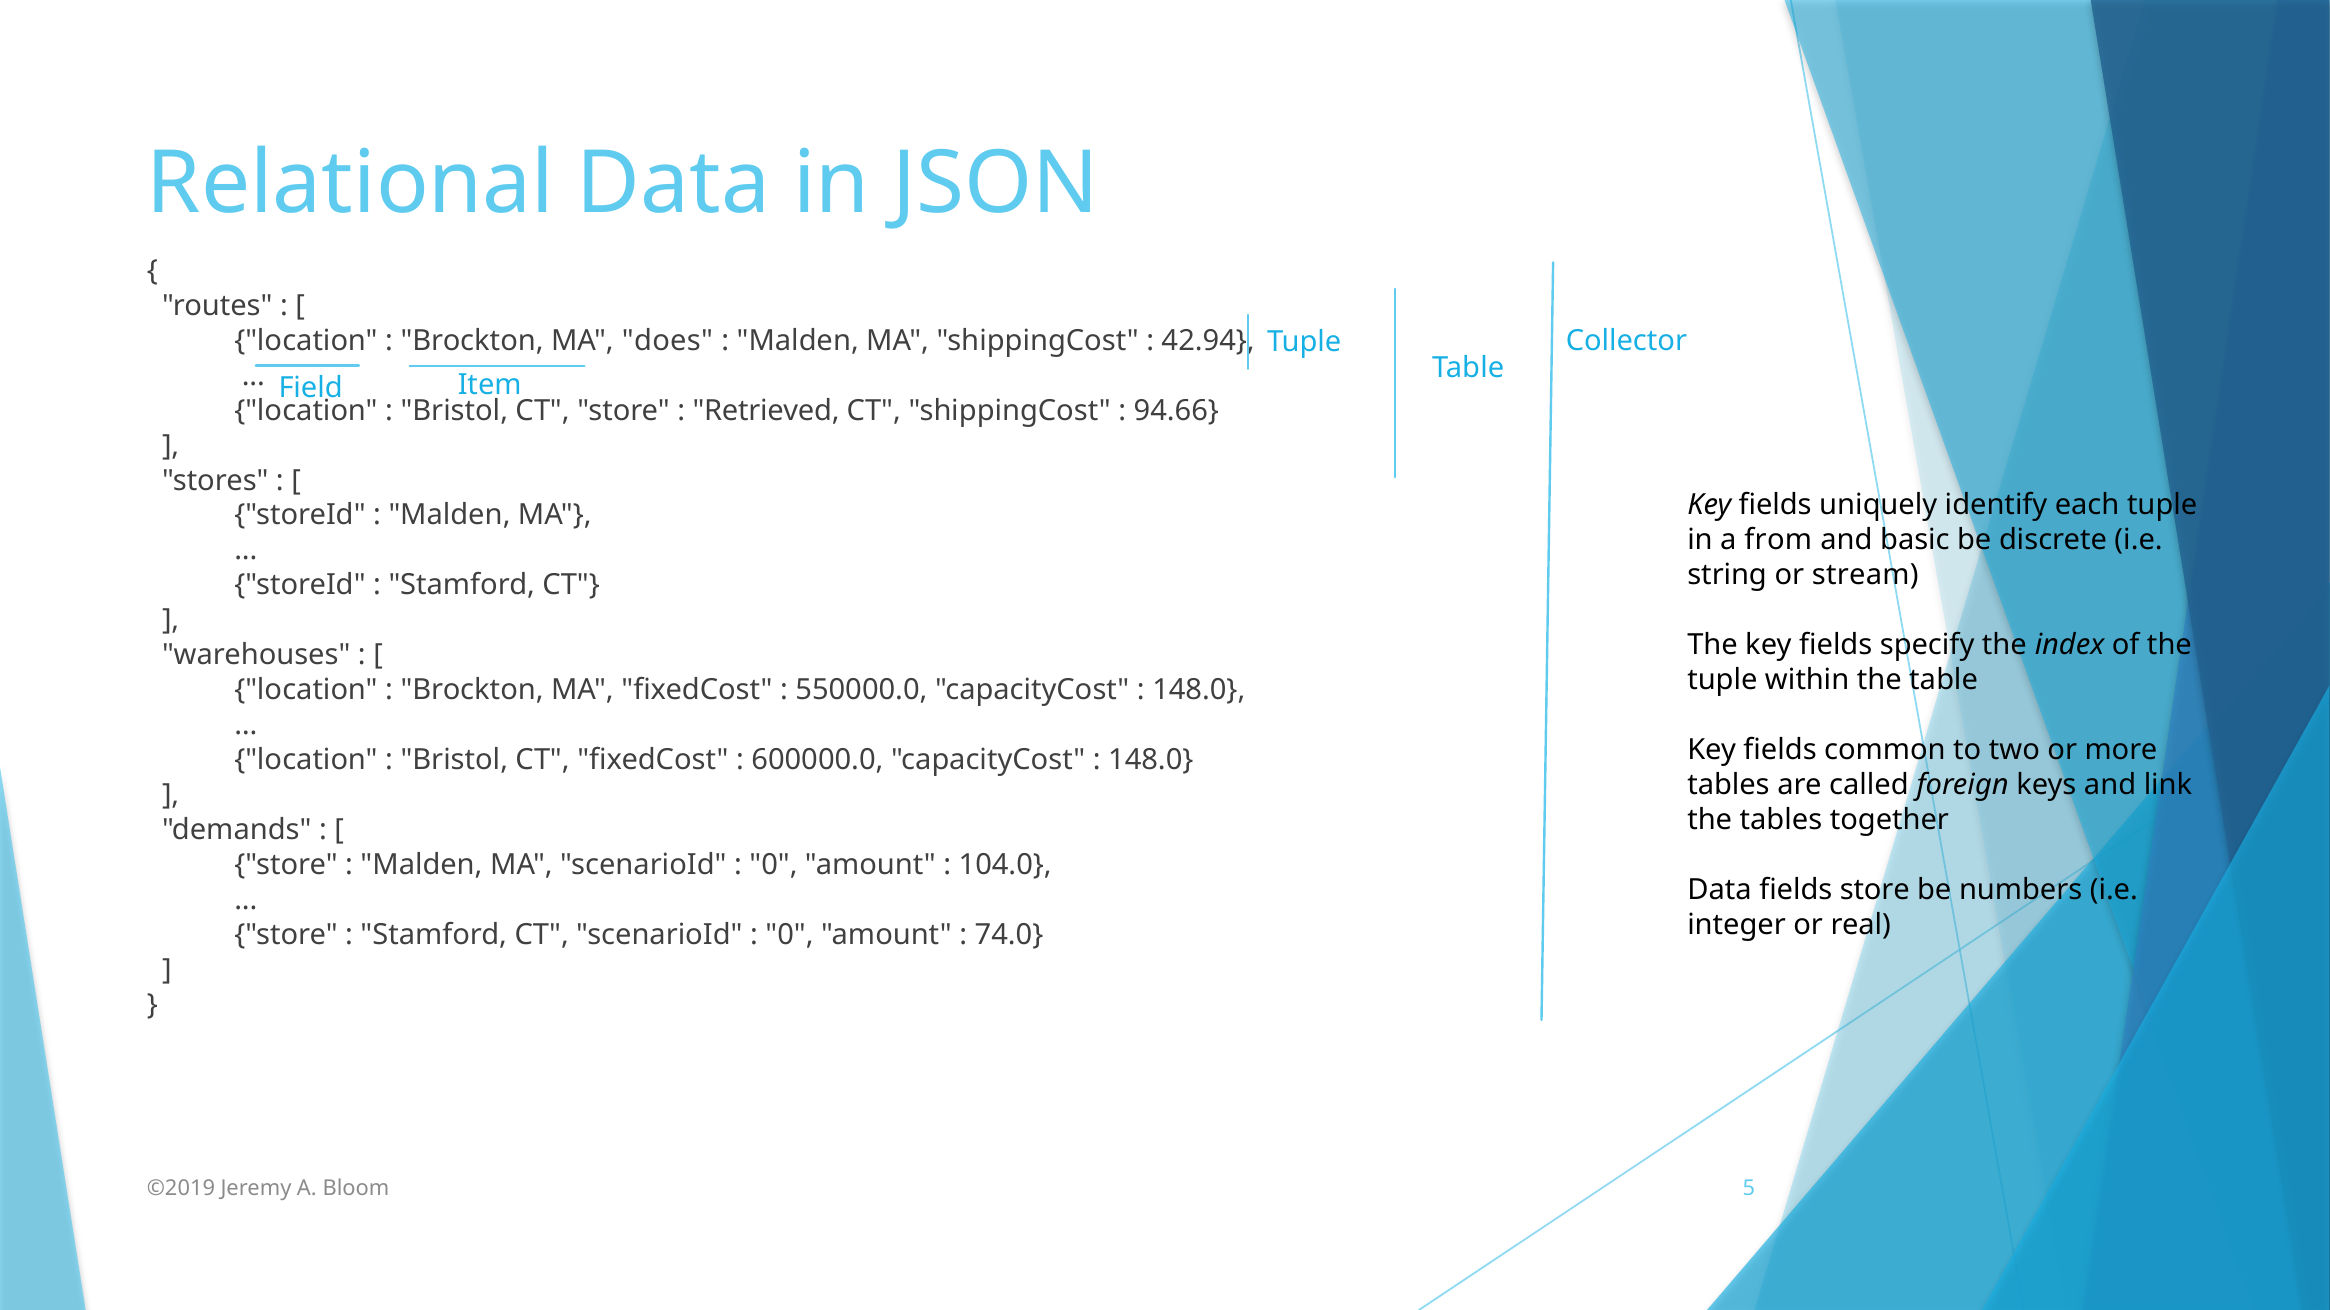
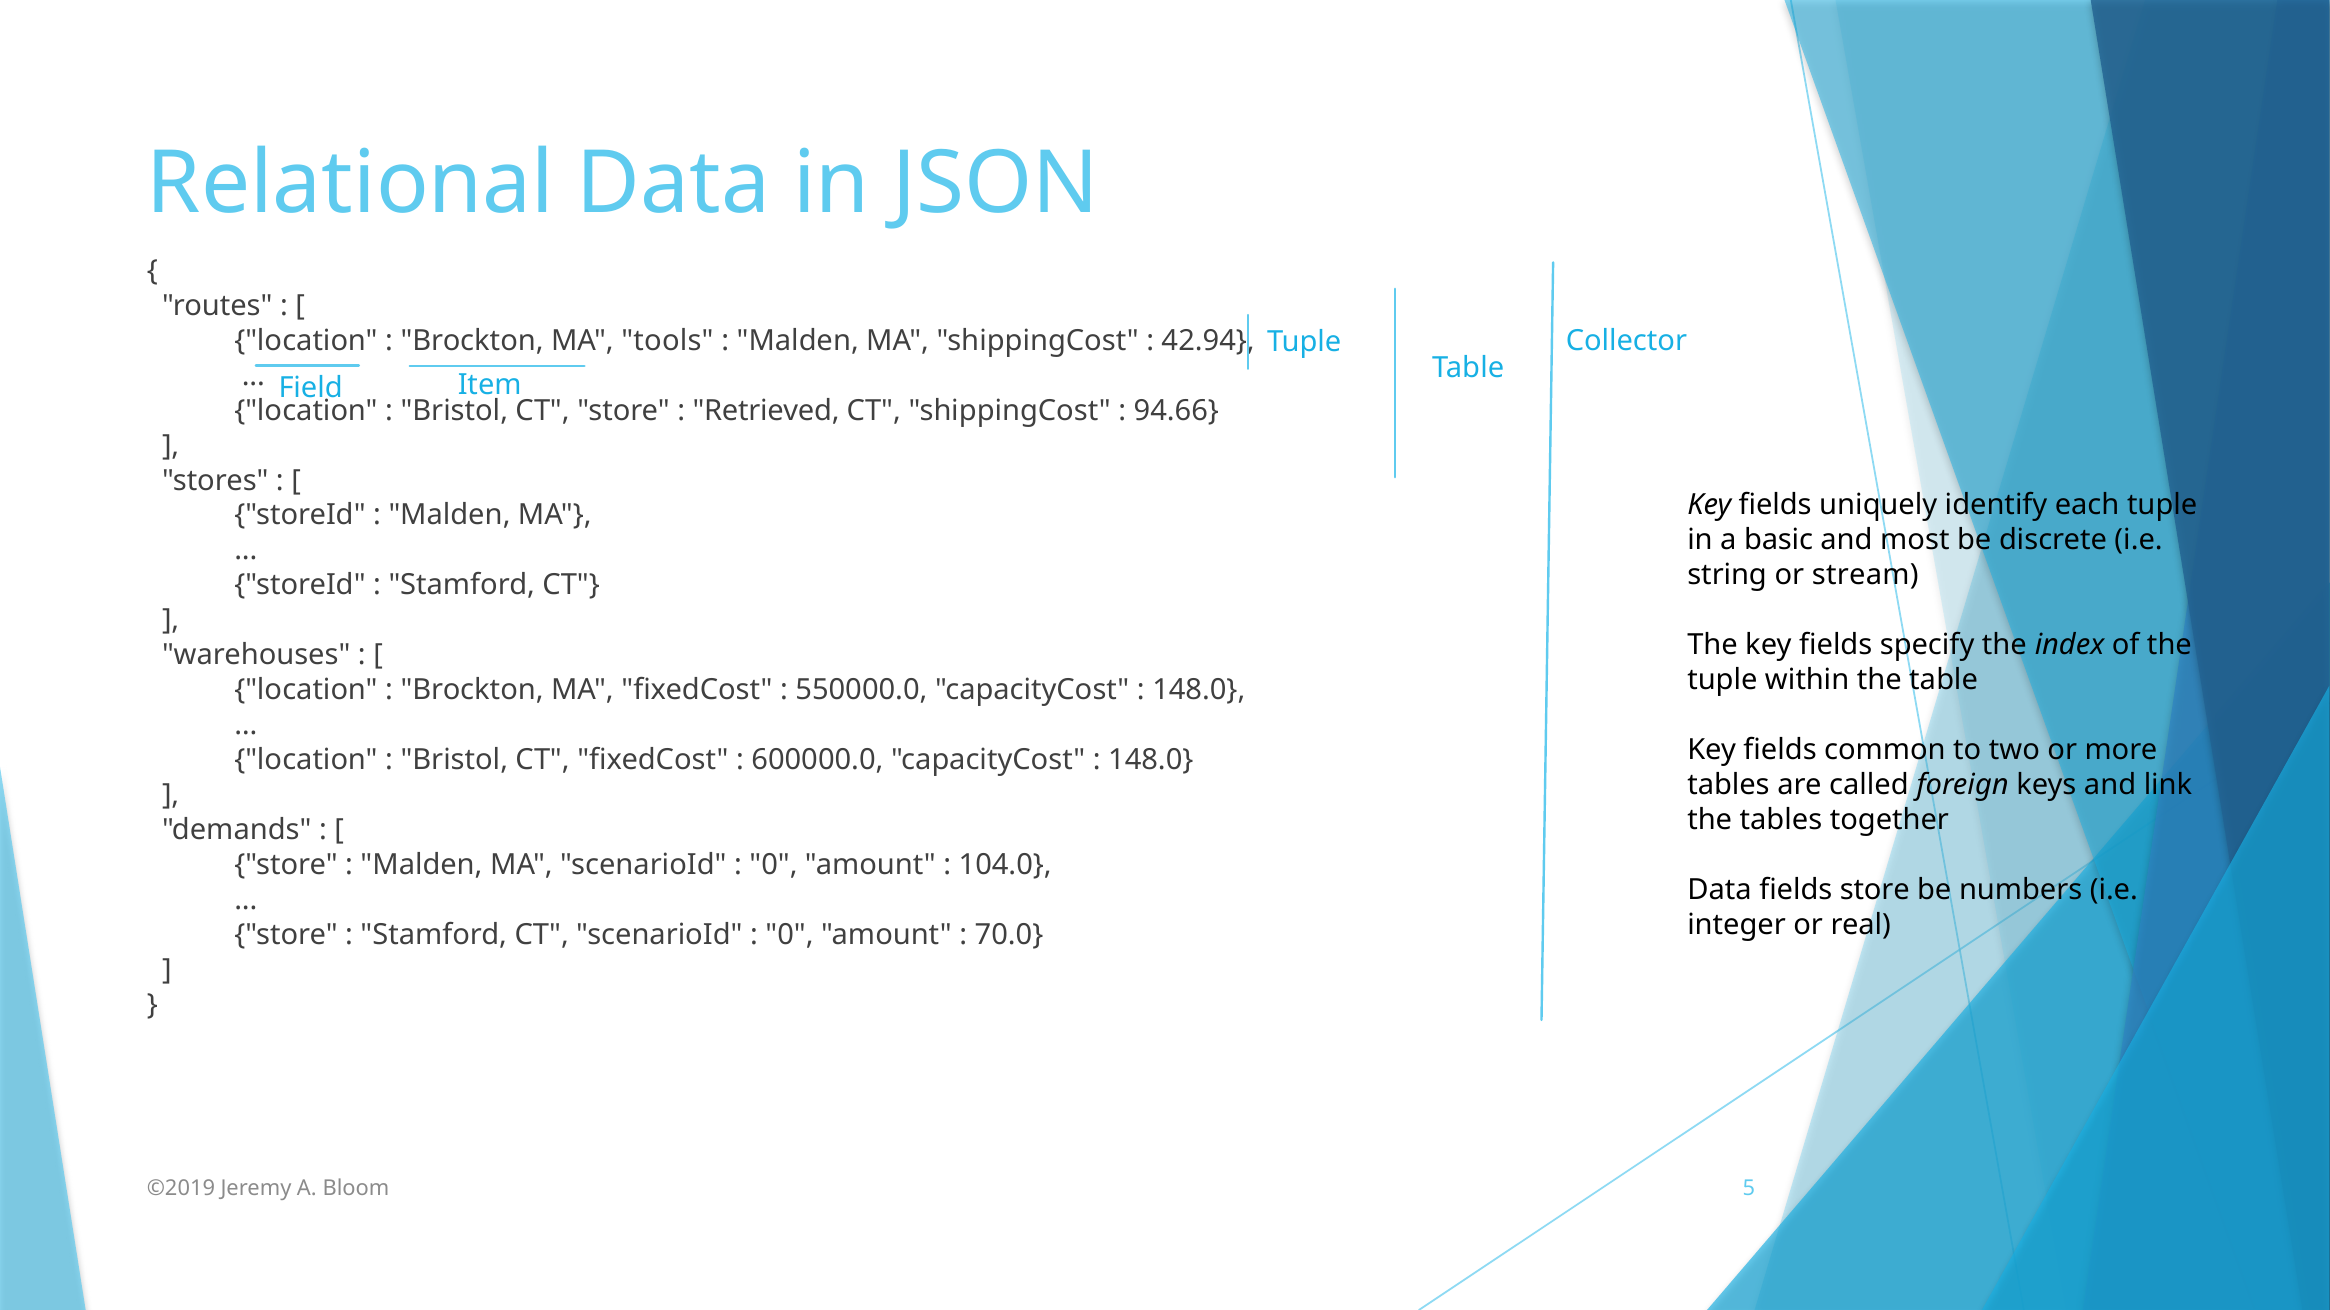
does: does -> tools (667, 341)
from: from -> basic (1779, 540)
basic: basic -> most (1915, 540)
74.0: 74.0 -> 70.0 (1009, 935)
